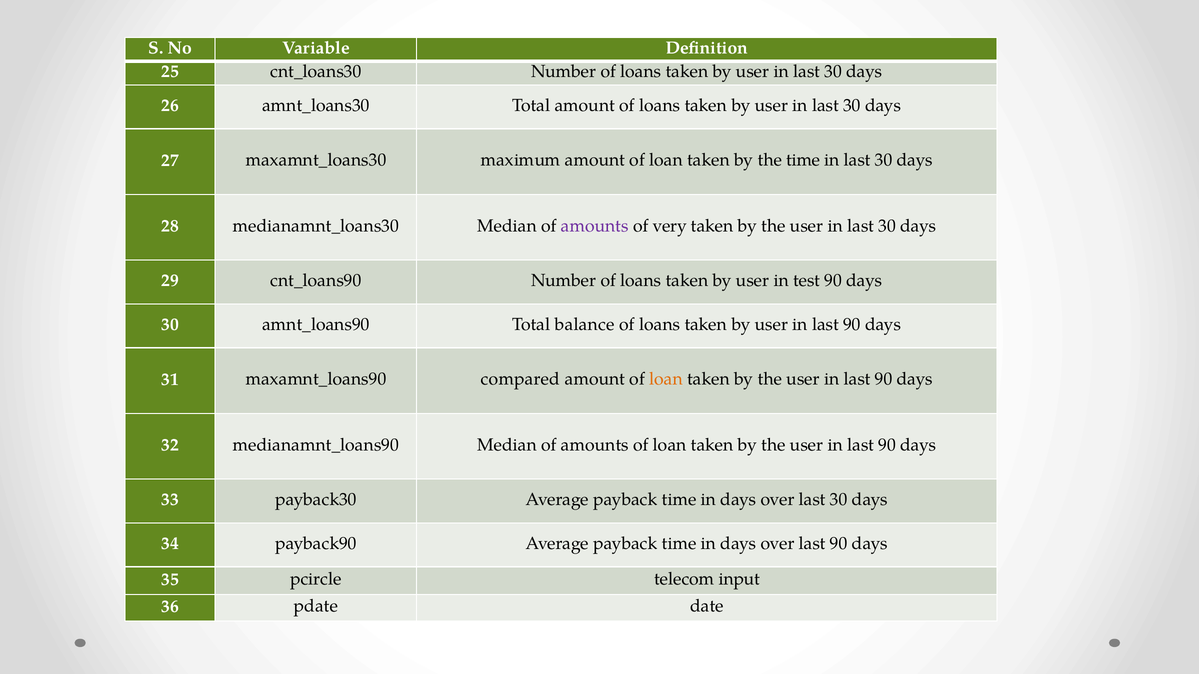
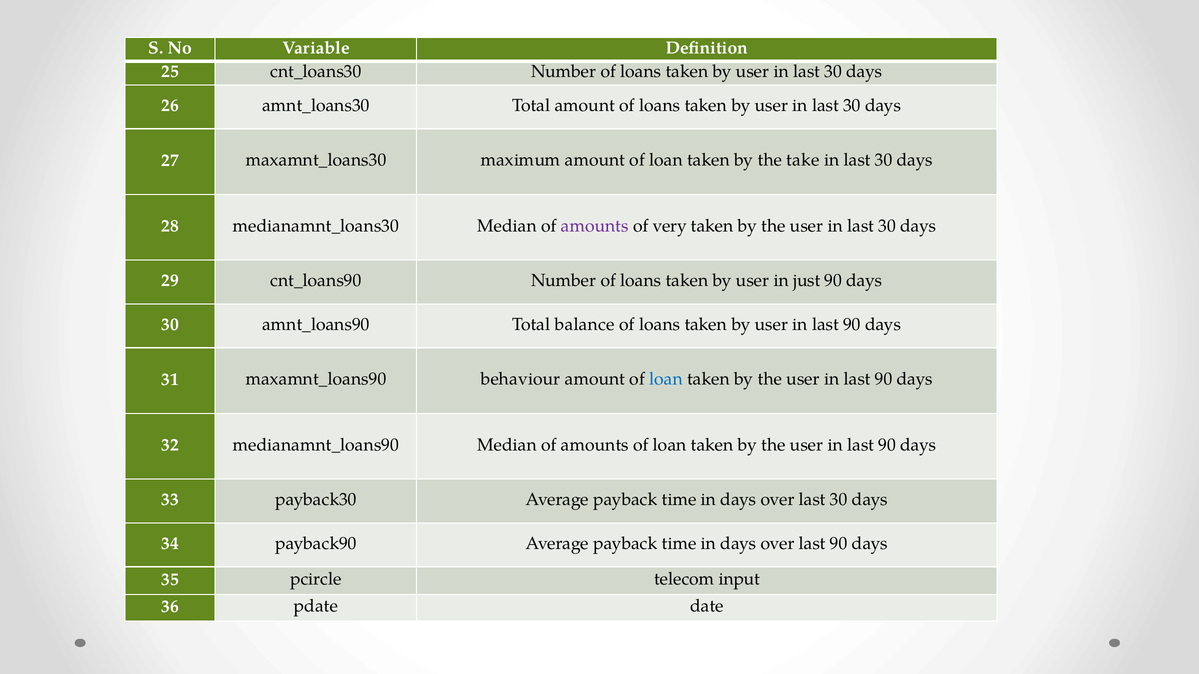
the time: time -> take (803, 160)
test: test -> just (807, 281)
compared: compared -> behaviour (521, 379)
loan colour: orange -> blue (666, 379)
